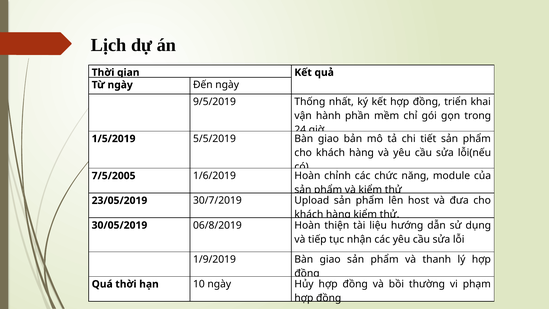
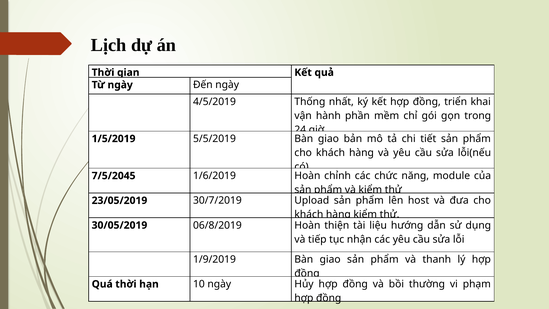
9/5/2019: 9/5/2019 -> 4/5/2019 (214, 102)
7/5/2005: 7/5/2005 -> 7/5/2045 (114, 176)
